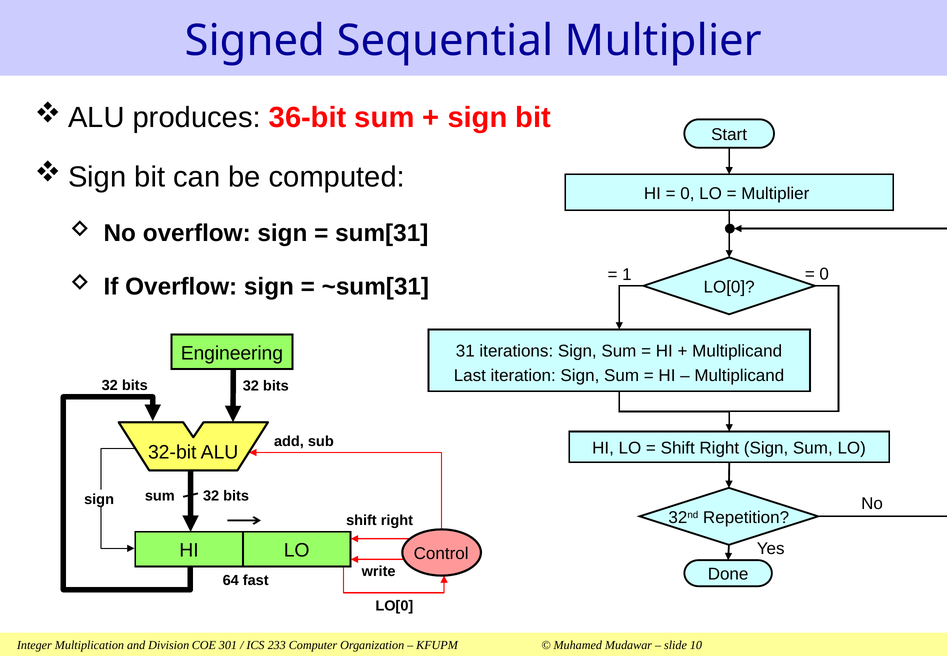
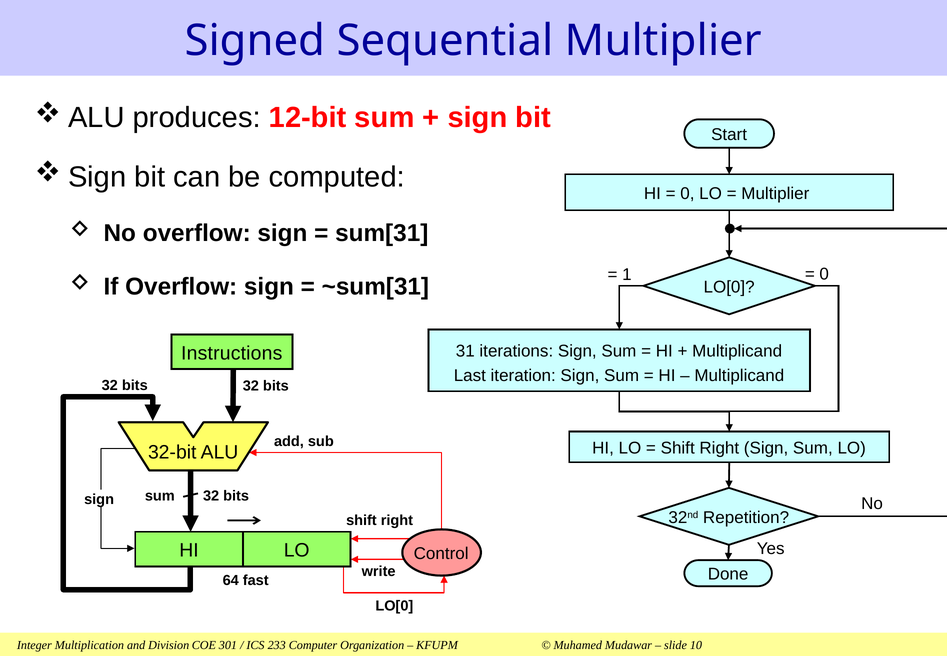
36-bit: 36-bit -> 12-bit (308, 118)
Engineering: Engineering -> Instructions (232, 353)
